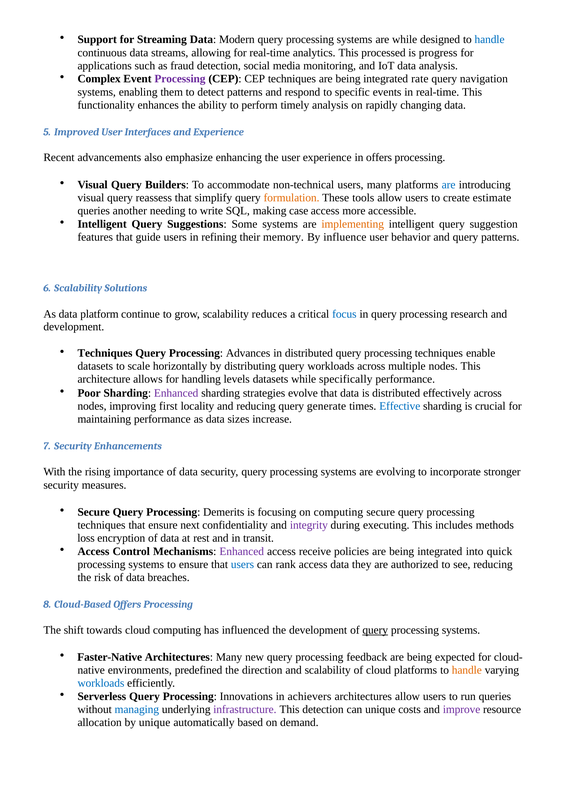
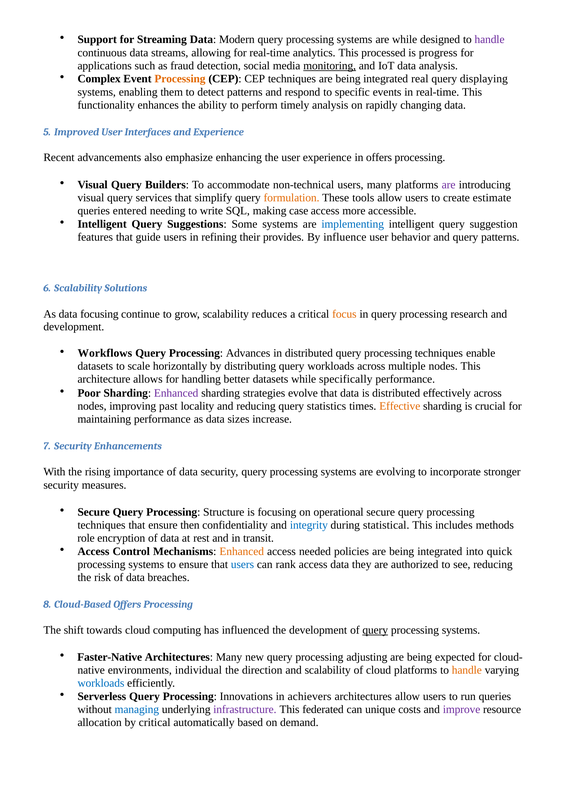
handle colour: blue -> purple (490, 39)
monitoring underline: none -> present (330, 66)
Processing colour: purple -> orange (180, 79)
rate: rate -> real (420, 79)
navigation: navigation -> displaying (484, 79)
are colour: blue -> purple (449, 184)
reassess: reassess -> services (154, 197)
another: another -> entered (130, 210)
implementing colour: orange -> blue (353, 224)
memory: memory -> provides (283, 237)
data platform: platform -> focusing (99, 313)
focus colour: blue -> orange (344, 313)
Techniques: Techniques -> Workflows (105, 353)
levels: levels -> better (237, 379)
first: first -> past (168, 406)
generate: generate -> statistics (327, 406)
Effective colour: blue -> orange (400, 406)
Demerits: Demerits -> Structure (224, 511)
on computing: computing -> operational (339, 511)
next: next -> then (190, 524)
integrity colour: purple -> blue (309, 524)
executing: executing -> statistical (386, 524)
loss: loss -> role (86, 537)
Enhanced colour: purple -> orange (242, 550)
receive: receive -> needed (315, 550)
feedback: feedback -> adjusting (367, 656)
predefined: predefined -> individual (198, 669)
This detection: detection -> federated (323, 708)
by unique: unique -> critical (155, 721)
